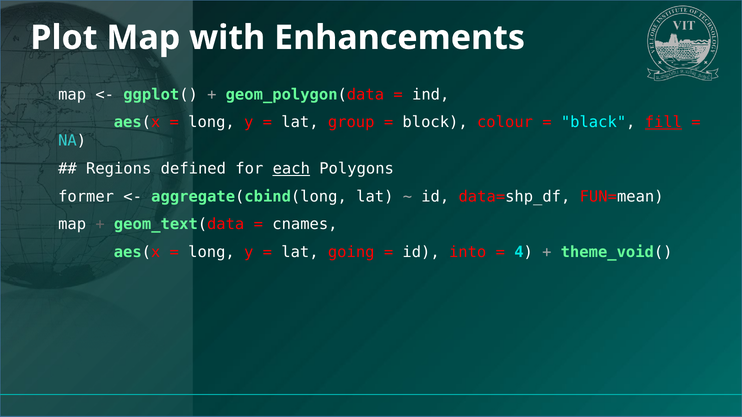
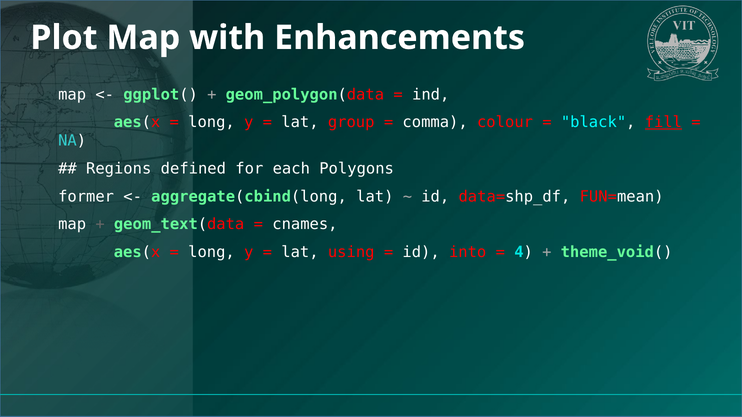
block: block -> comma (435, 122)
each underline: present -> none (291, 169)
going: going -> using (351, 252)
